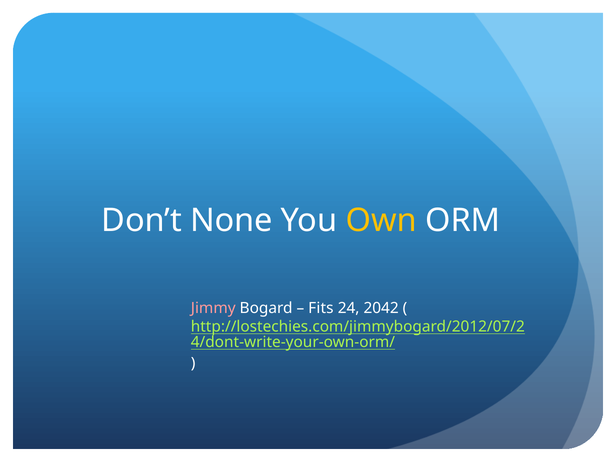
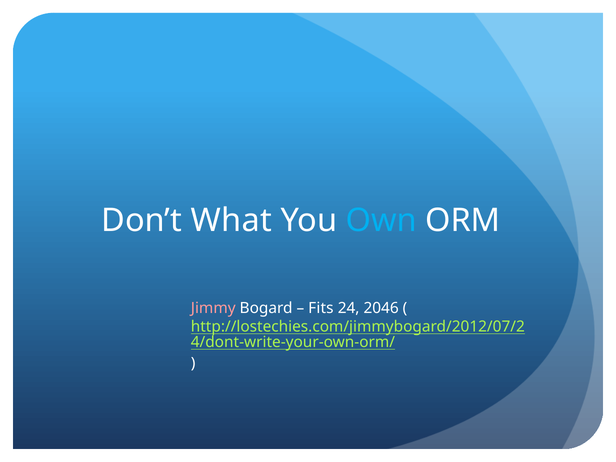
None: None -> What (231, 221)
Own colour: yellow -> light blue (381, 221)
2042: 2042 -> 2046 (381, 308)
